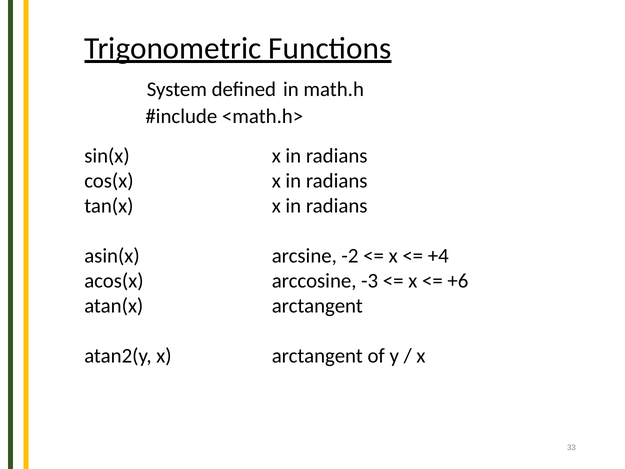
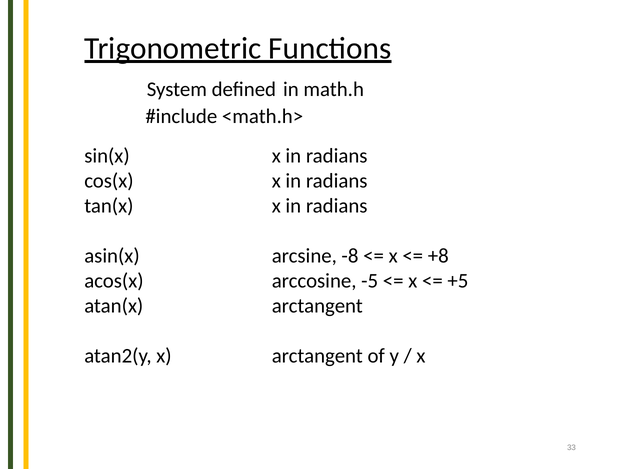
-2: -2 -> -8 (350, 256)
+4: +4 -> +8 (438, 256)
-3: -3 -> -5 (370, 281)
+6: +6 -> +5 (458, 281)
